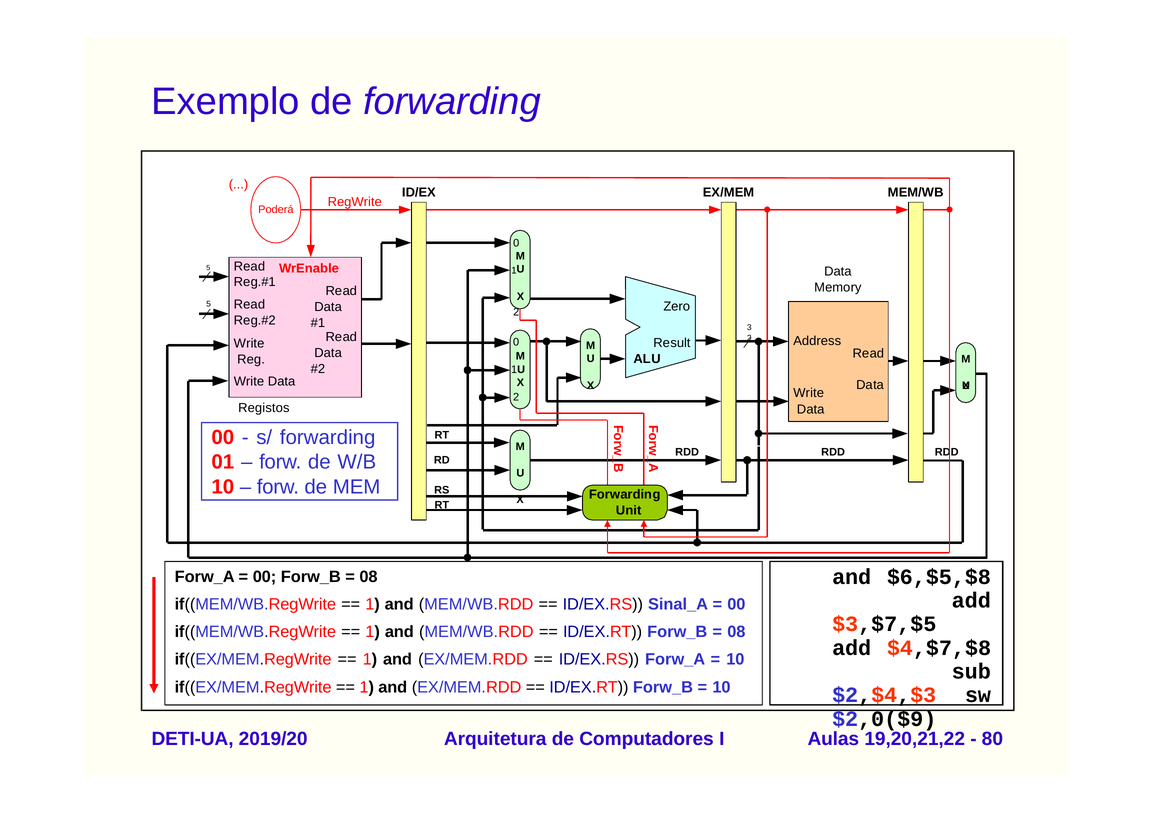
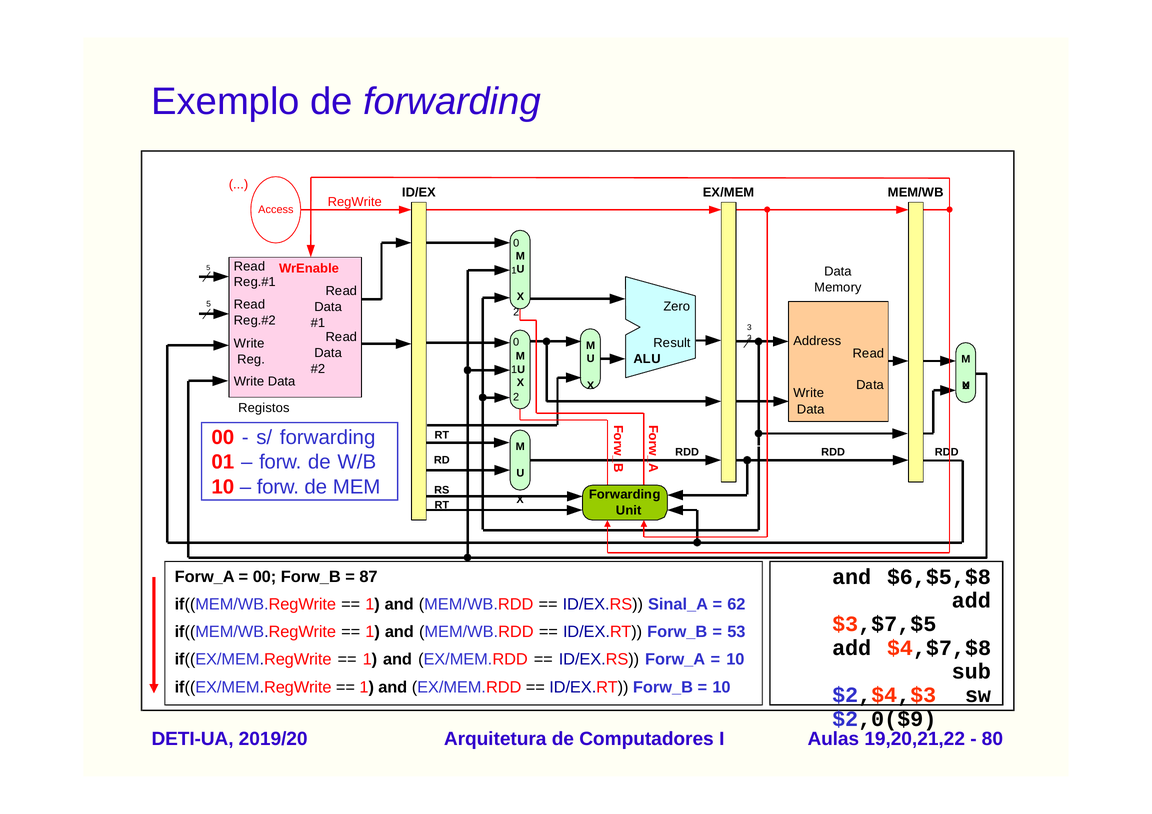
Poderá: Poderá -> Access (276, 210)
08: 08 -> 87 (368, 577)
00: 00 -> 62 (736, 604)
08: 08 -> 53 (736, 632)
